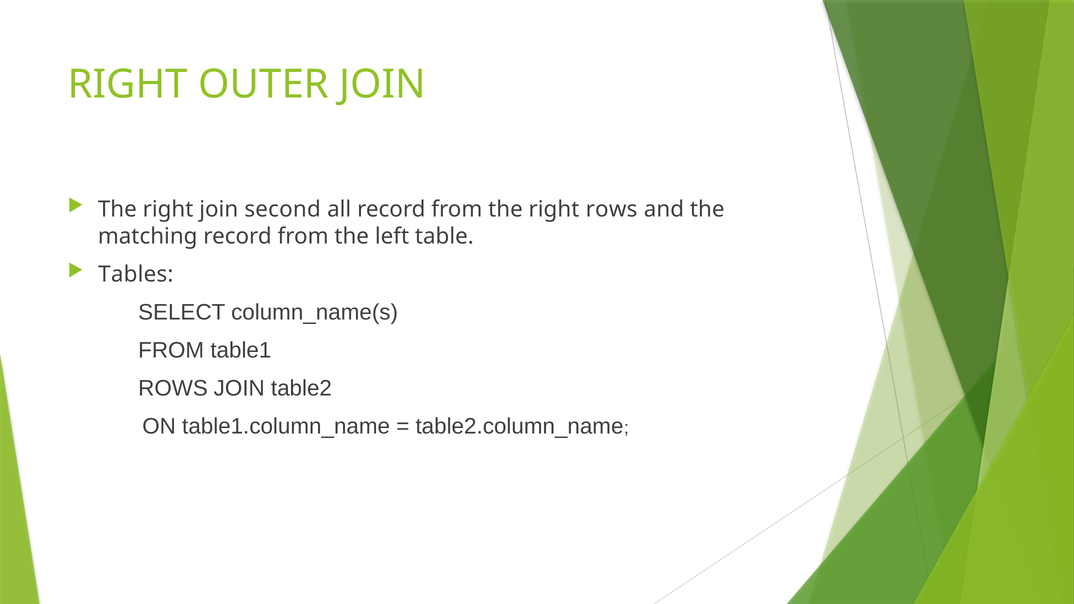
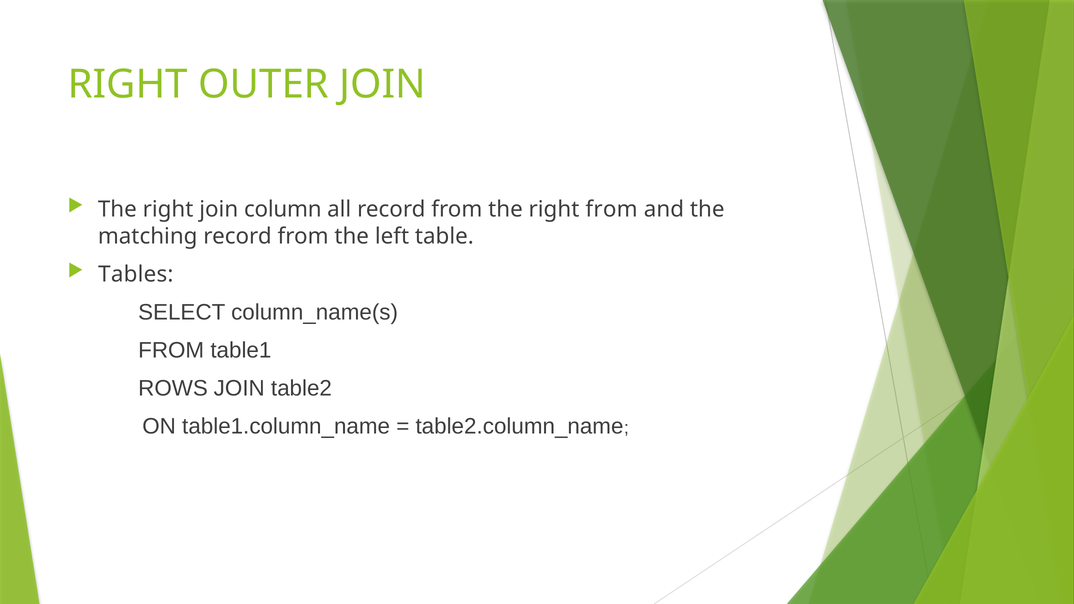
second: second -> column (283, 209)
right rows: rows -> from (612, 209)
